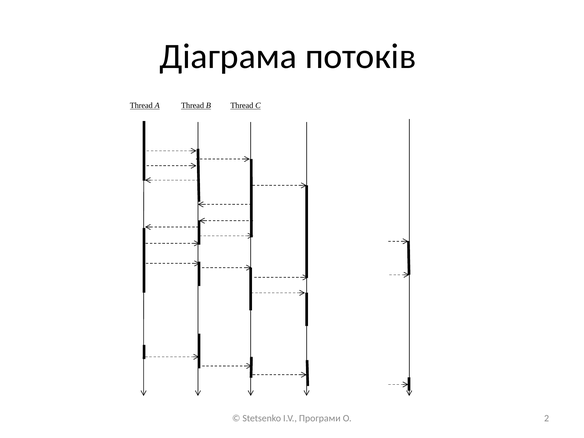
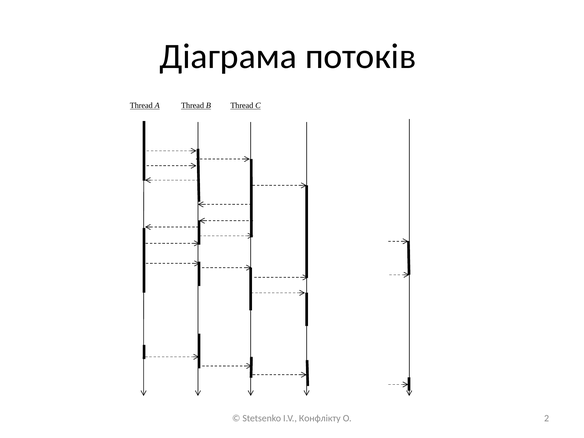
Програми: Програми -> Конфлікту (320, 418)
